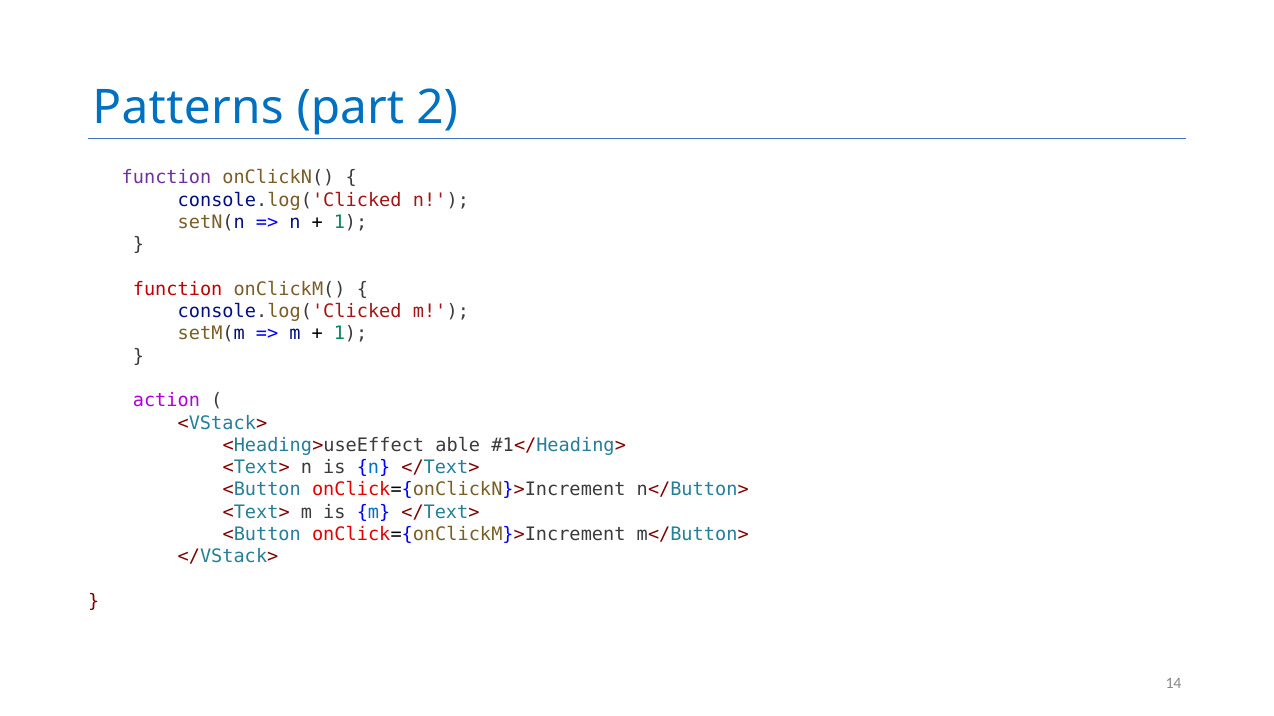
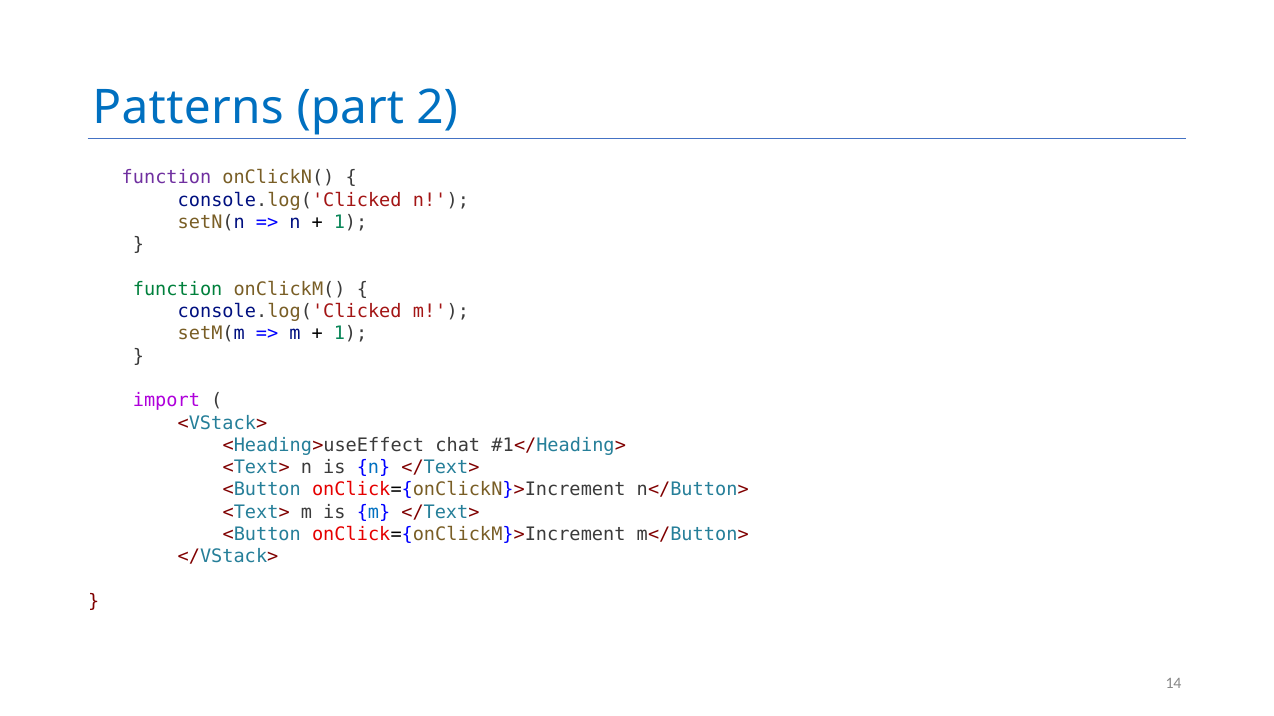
function colour: red -> green (178, 290)
action: action -> import (166, 401)
able: able -> chat (458, 446)
